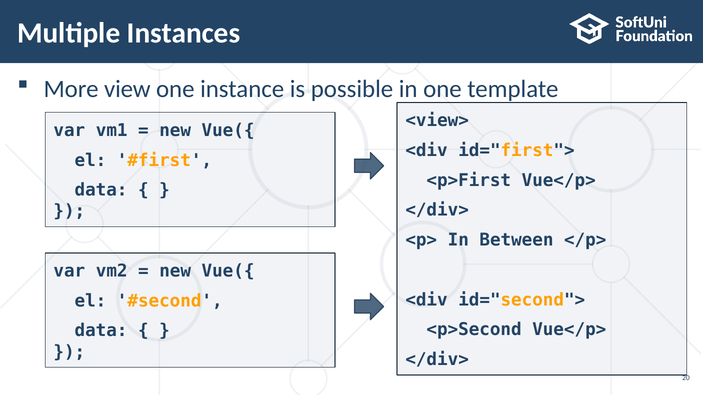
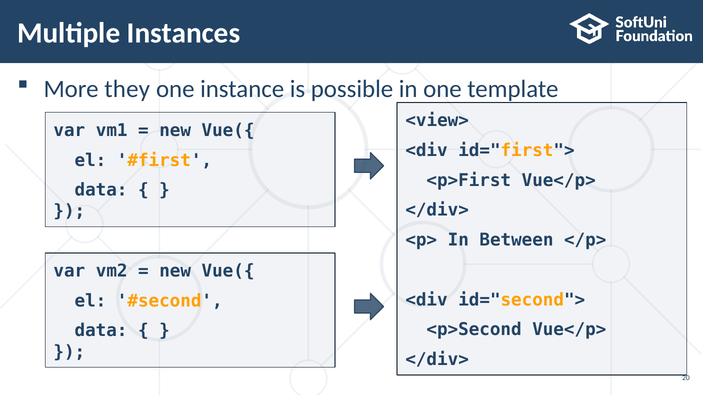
view: view -> they (127, 89)
